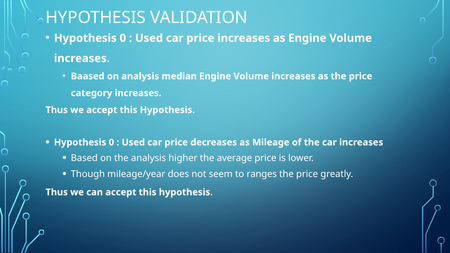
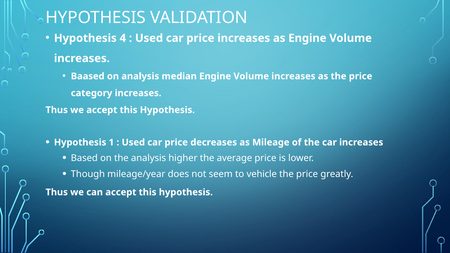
0: 0 -> 4 (123, 38)
0: 0 -> 1 (111, 142)
ranges: ranges -> vehicle (262, 174)
